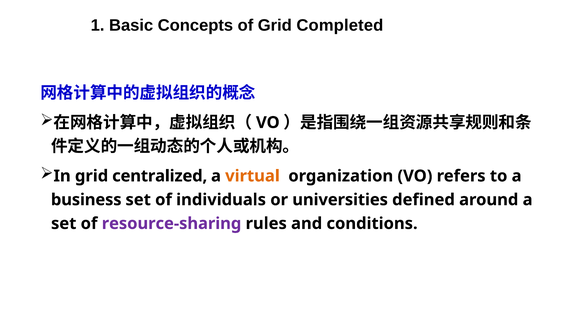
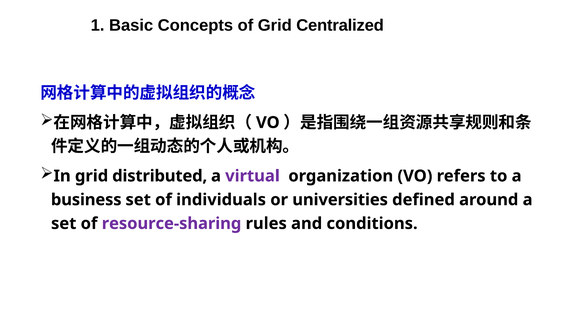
Completed: Completed -> Centralized (340, 25)
centralized: centralized -> distributed (160, 176)
virtual colour: orange -> purple (252, 176)
